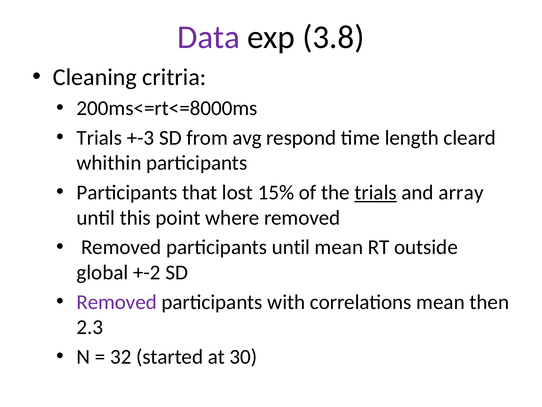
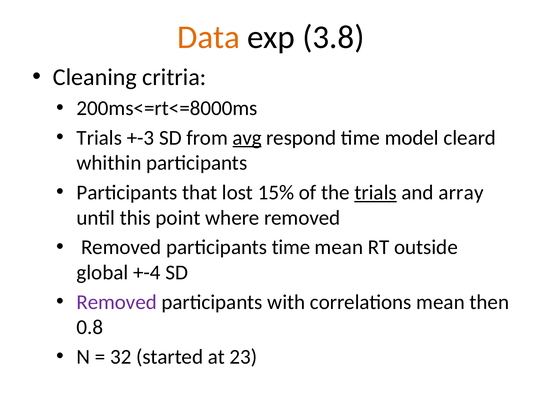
Data colour: purple -> orange (209, 37)
avg underline: none -> present (247, 138)
length: length -> model (412, 138)
participants until: until -> time (291, 247)
+-2: +-2 -> +-4 (147, 272)
2.3: 2.3 -> 0.8 (90, 327)
30: 30 -> 23 (243, 356)
